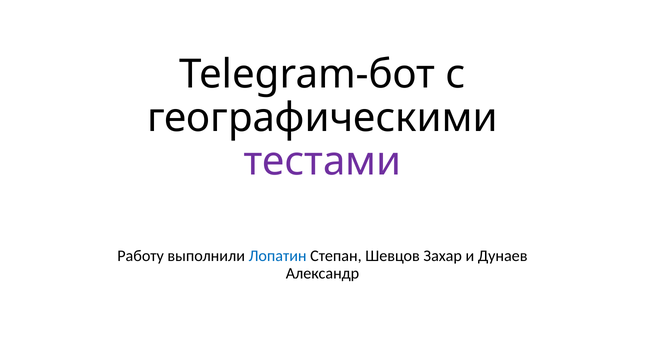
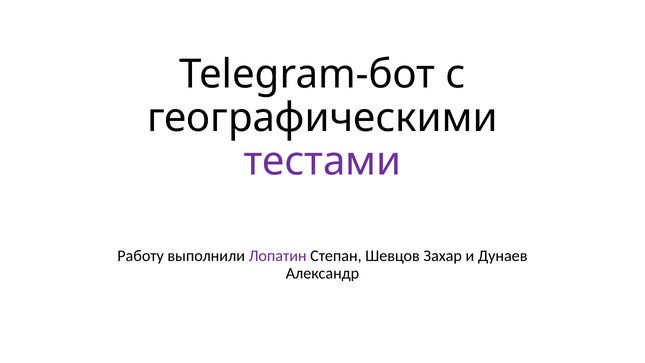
Лопатин colour: blue -> purple (278, 256)
